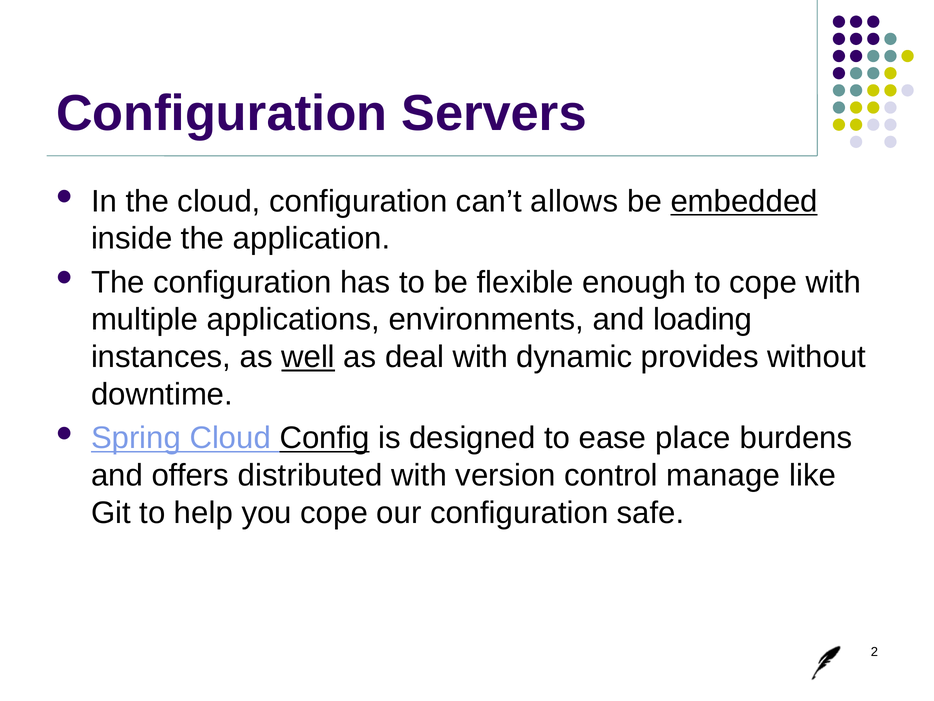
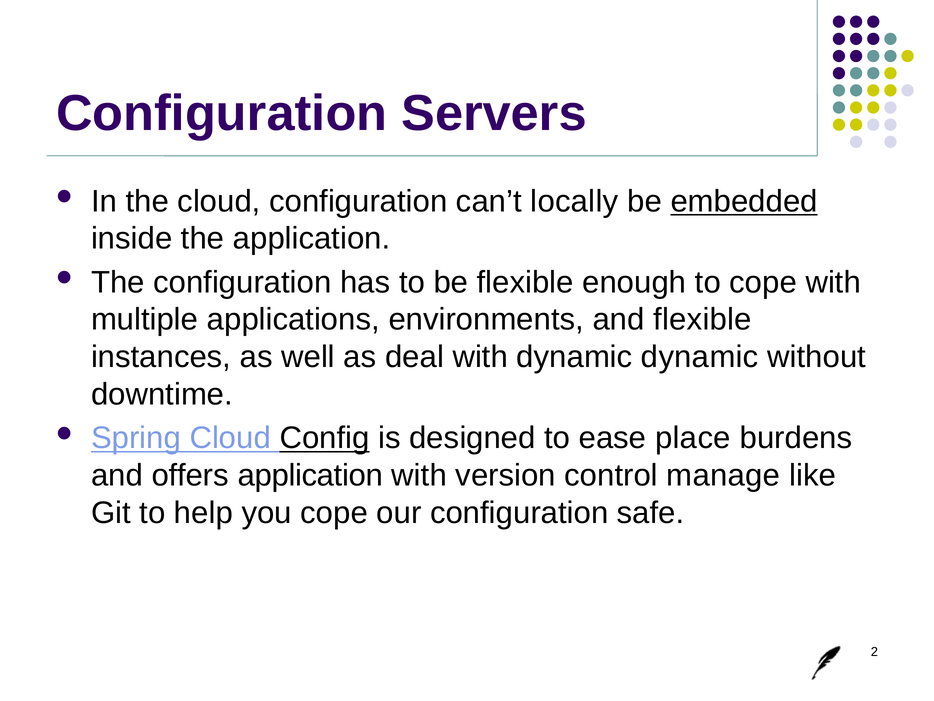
allows: allows -> locally (574, 201)
and loading: loading -> flexible (702, 319)
well underline: present -> none (308, 357)
dynamic provides: provides -> dynamic (700, 357)
offers distributed: distributed -> application (310, 475)
